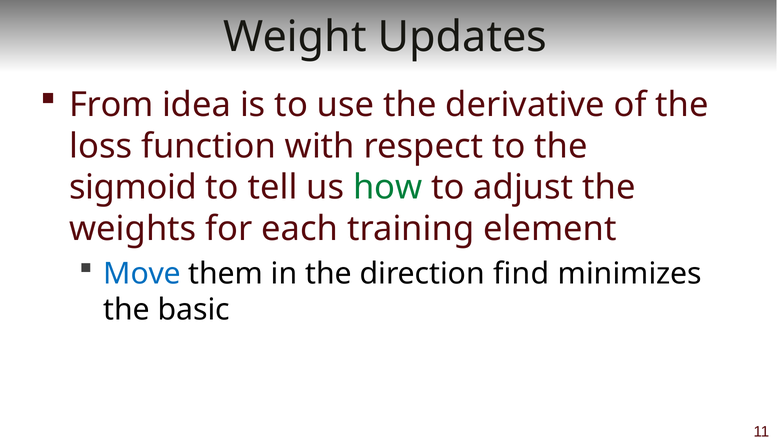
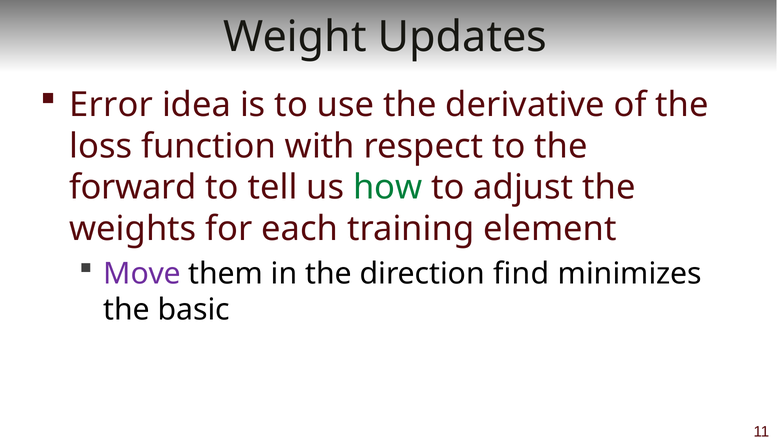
From: From -> Error (111, 105)
sigmoid: sigmoid -> forward (133, 188)
Move colour: blue -> purple (142, 274)
